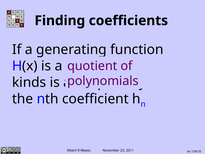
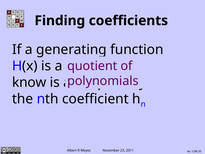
kinds: kinds -> know (29, 82)
